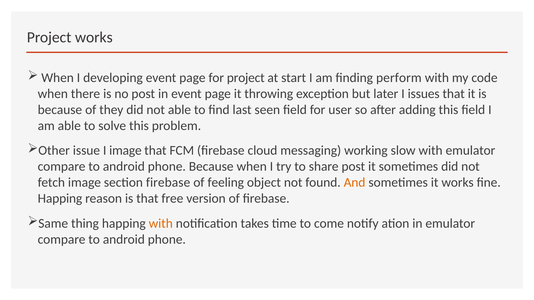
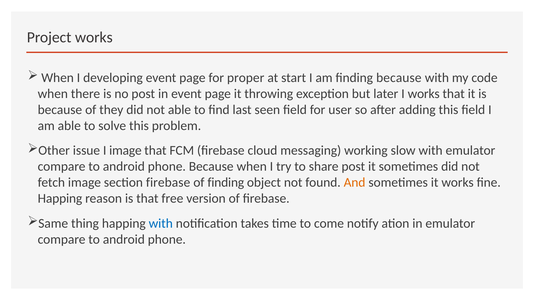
for project: project -> proper (246, 78)
finding perform: perform -> because (399, 78)
I issues: issues -> works (424, 94)
of feeling: feeling -> finding (226, 183)
with colour: orange -> blue (161, 224)
